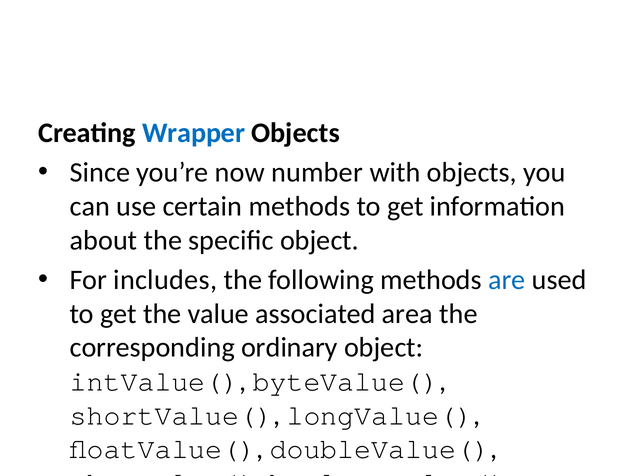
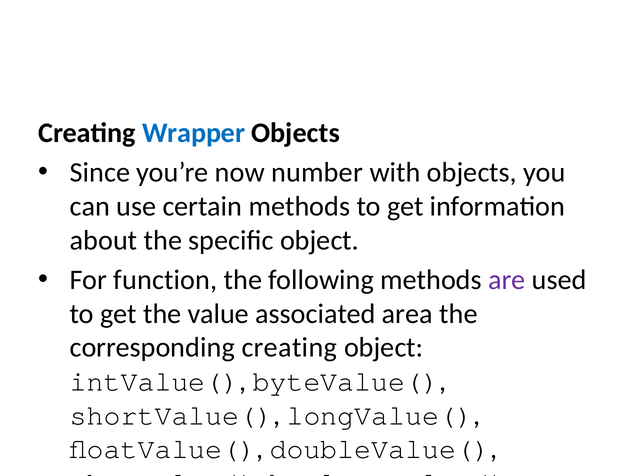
includes: includes -> function (165, 280)
are colour: blue -> purple (507, 280)
corresponding ordinary: ordinary -> creating (289, 348)
